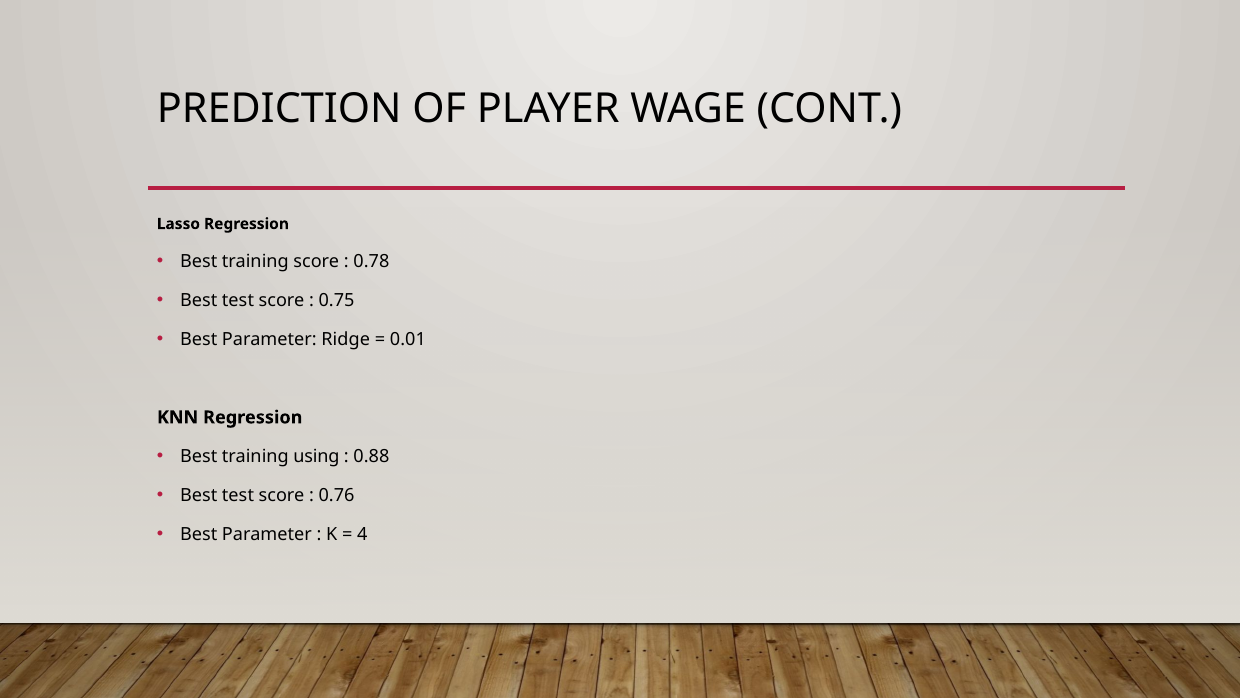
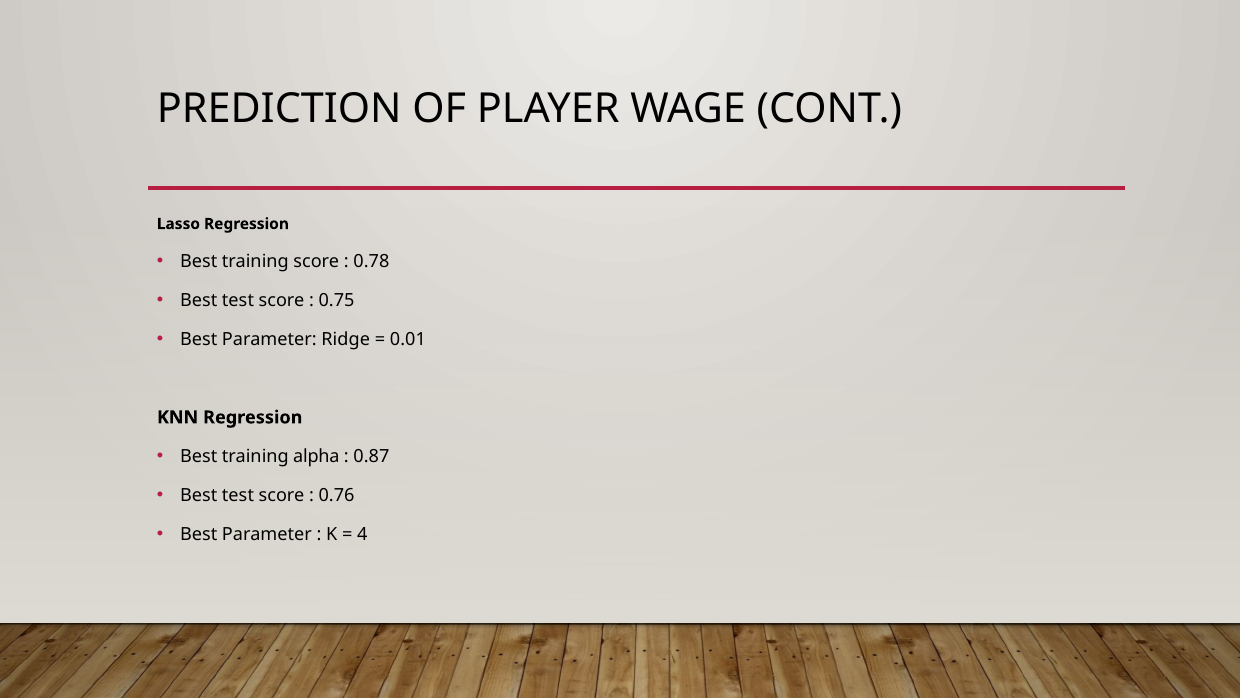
using: using -> alpha (316, 456)
0.88: 0.88 -> 0.87 (371, 456)
